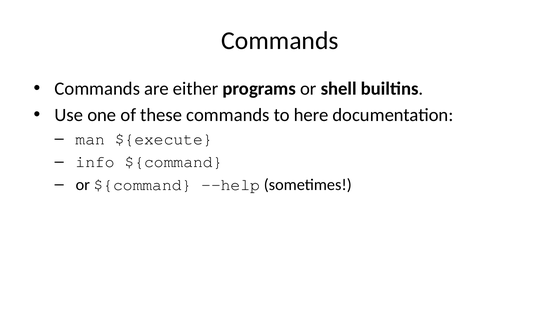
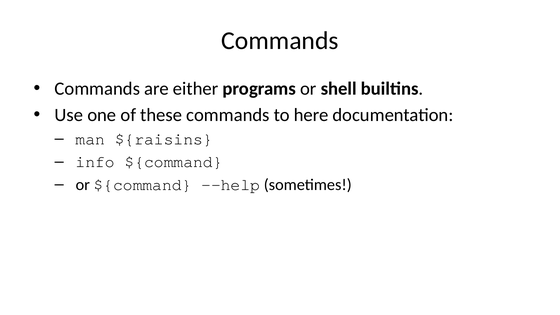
${execute: ${execute -> ${raisins (164, 139)
